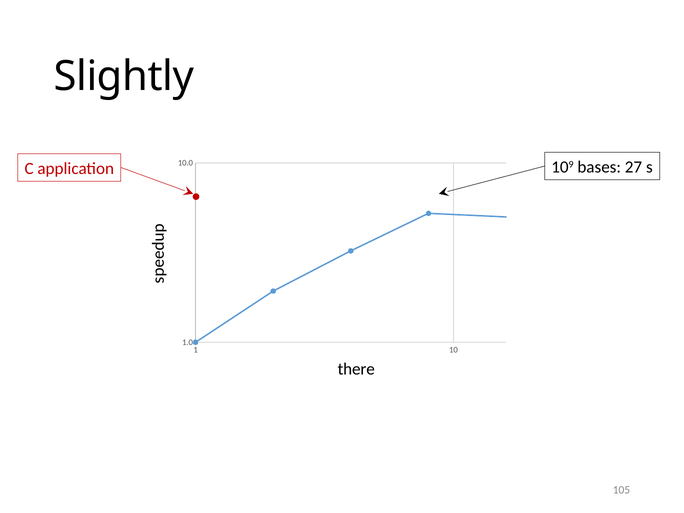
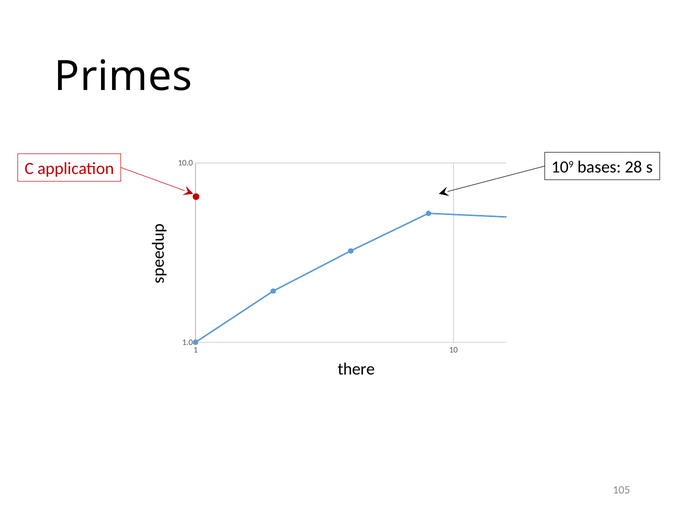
Slightly: Slightly -> Primes (123, 77)
27: 27 -> 28 (633, 167)
